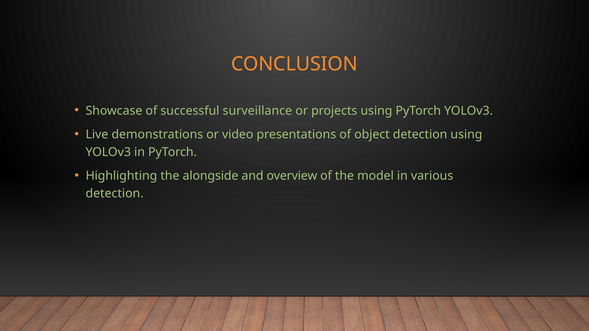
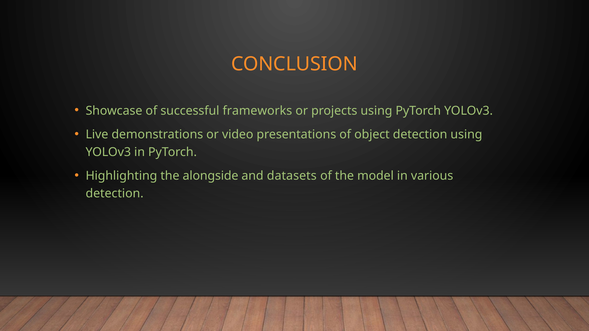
surveillance: surveillance -> frameworks (257, 111)
overview: overview -> datasets (292, 176)
